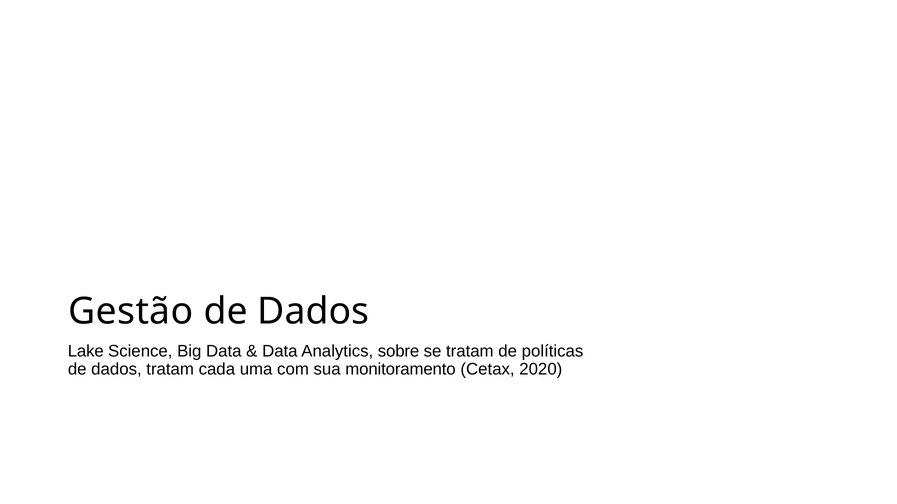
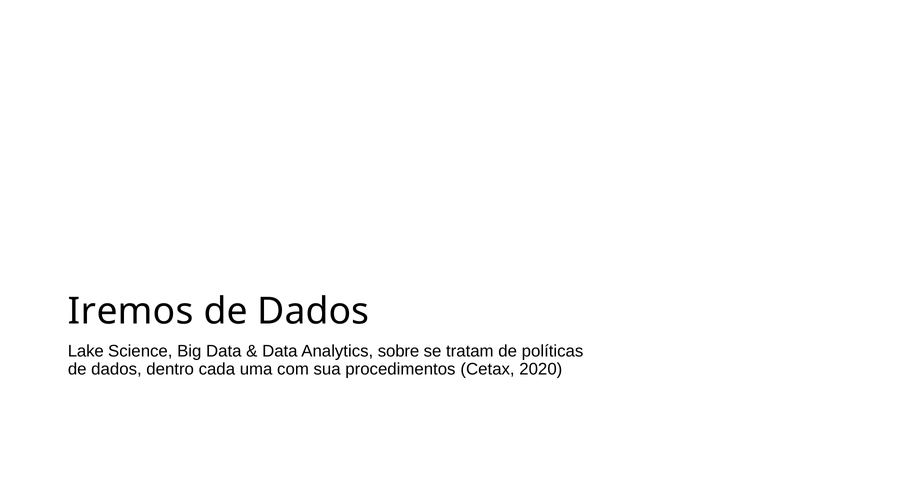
Gestão: Gestão -> Iremos (131, 312)
dados tratam: tratam -> dentro (170, 370)
monitoramento: monitoramento -> procedimentos (400, 370)
